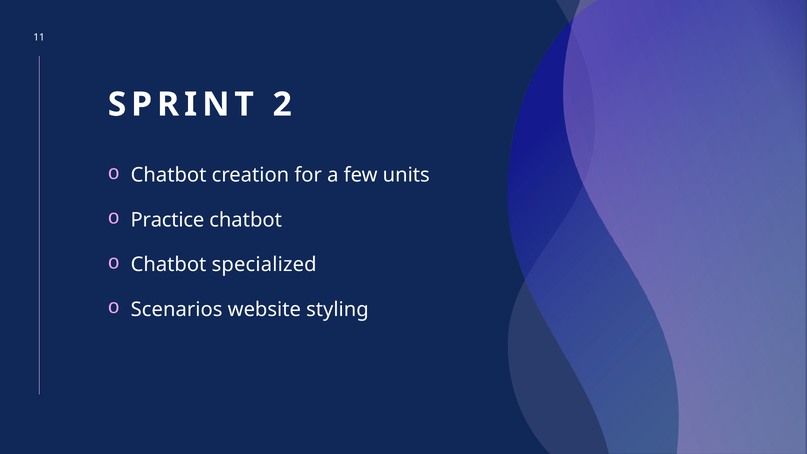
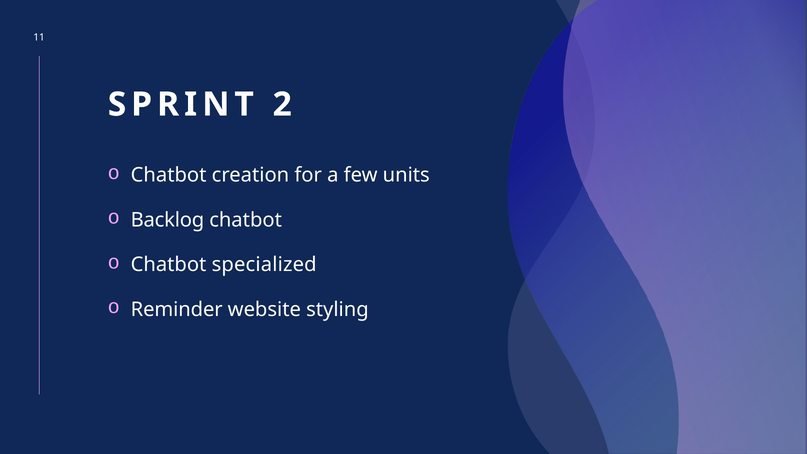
Practice: Practice -> Backlog (167, 220)
Scenarios: Scenarios -> Reminder (177, 309)
